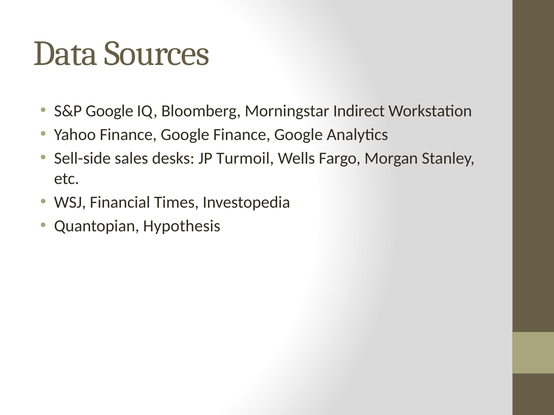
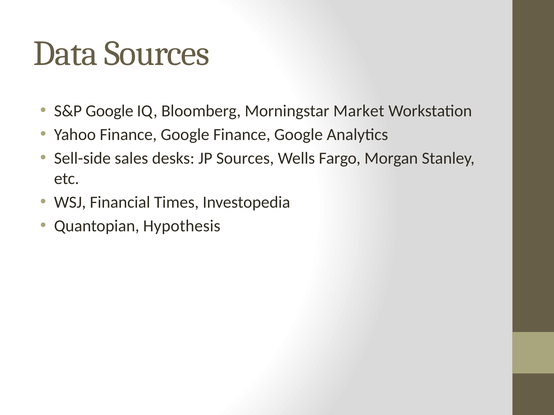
Indirect: Indirect -> Market (359, 111)
JP Turmoil: Turmoil -> Sources (245, 158)
